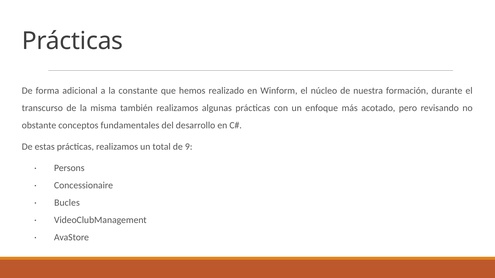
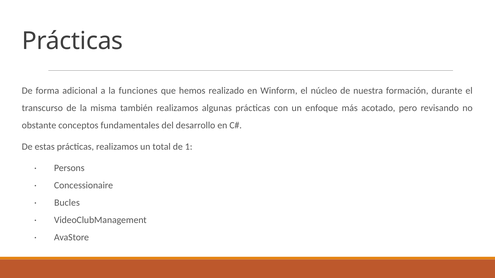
constante: constante -> funciones (138, 91)
9: 9 -> 1 (189, 147)
